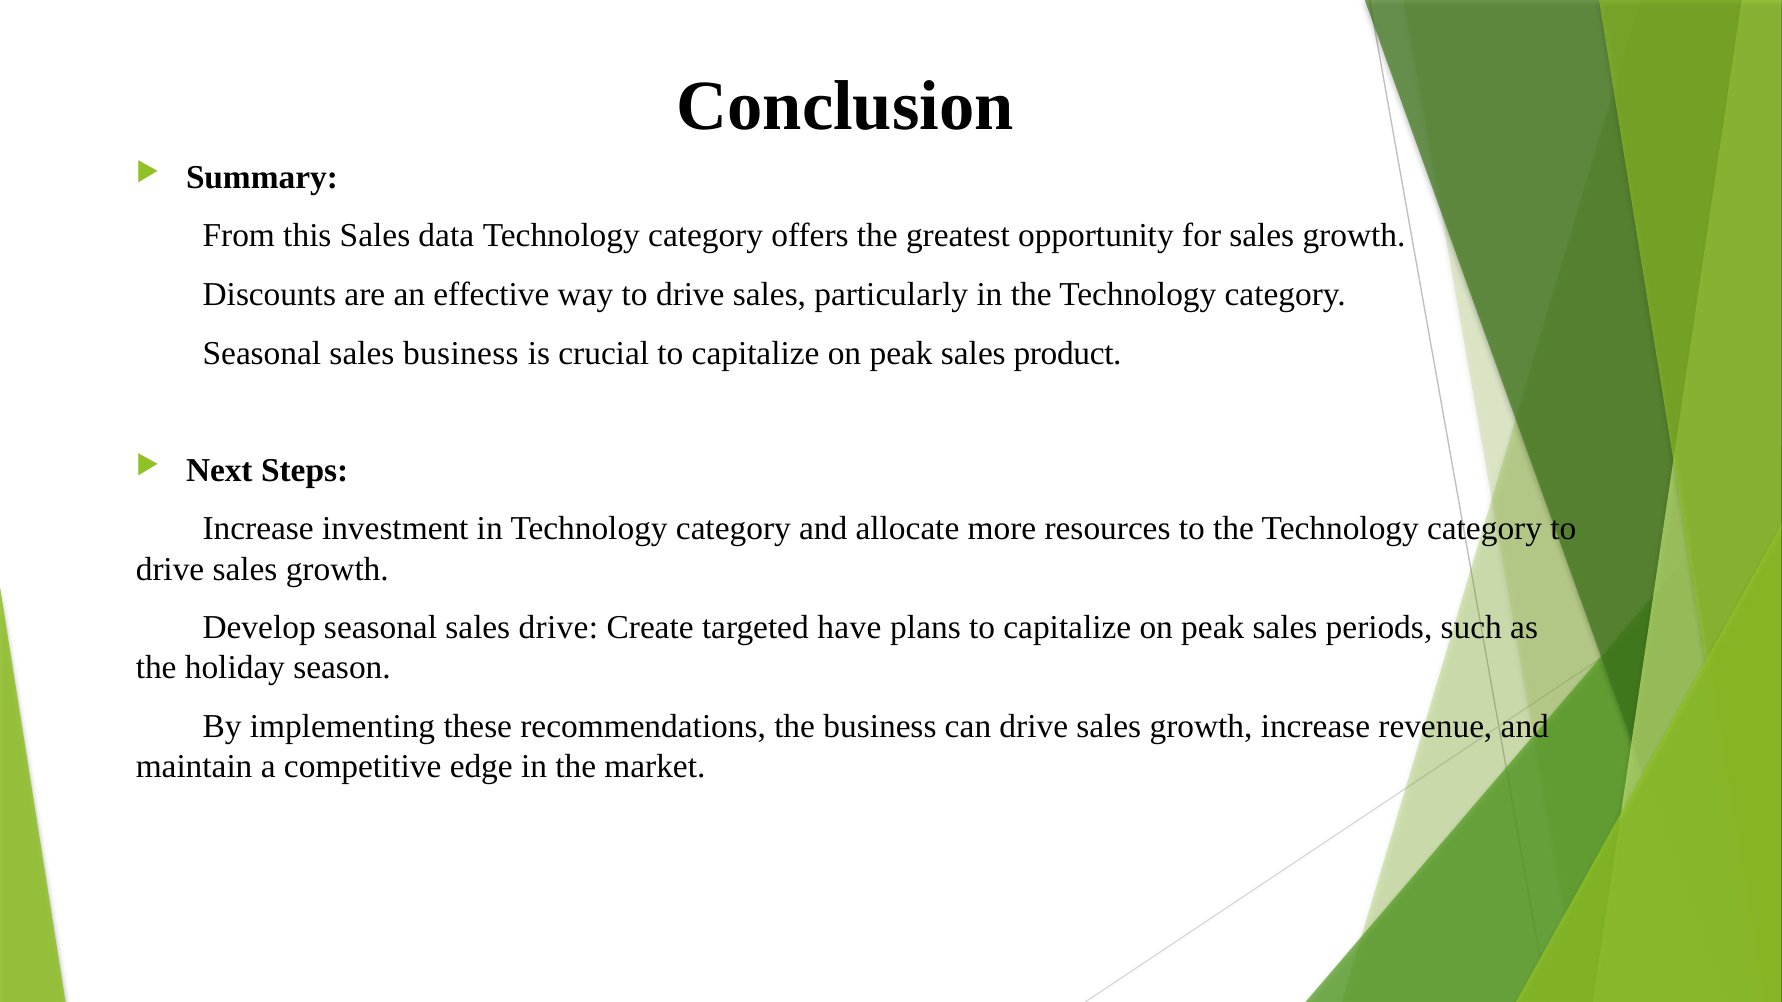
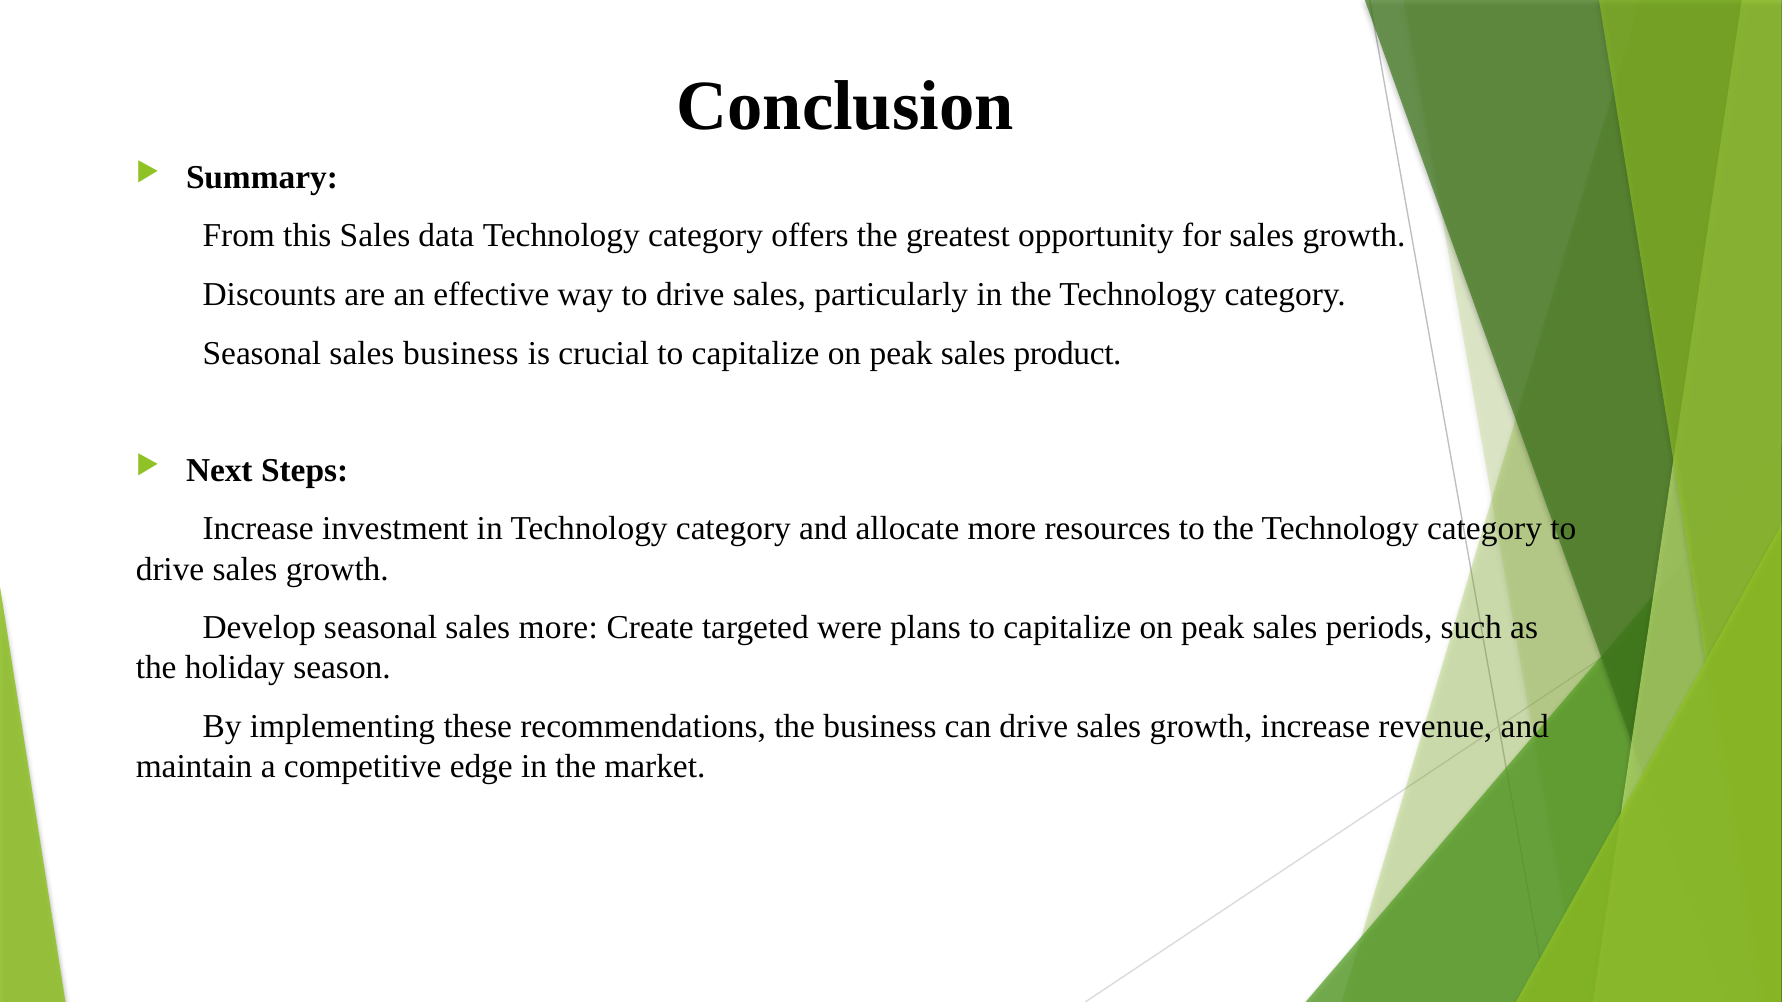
sales drive: drive -> more (558, 628)
have: have -> were (850, 628)
